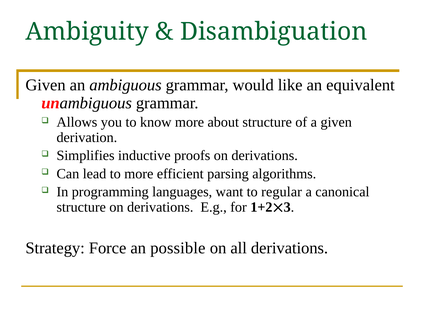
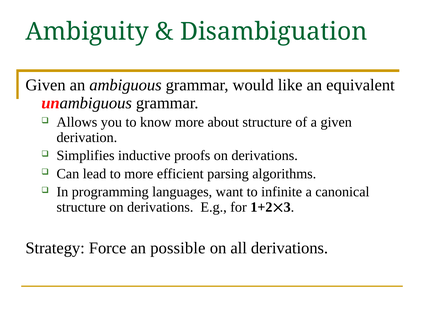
regular: regular -> infinite (282, 192)
